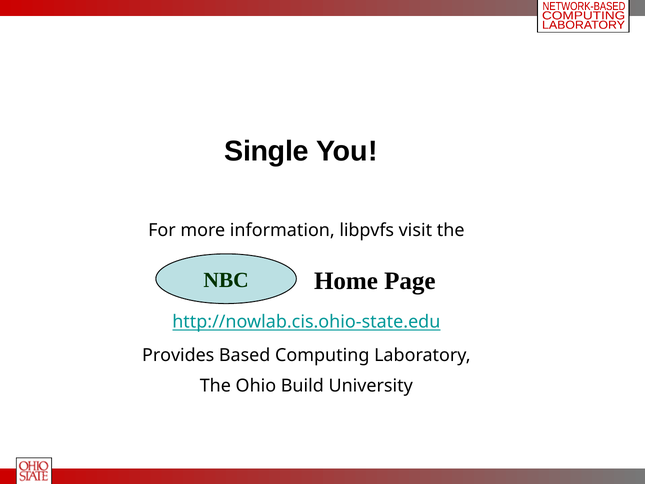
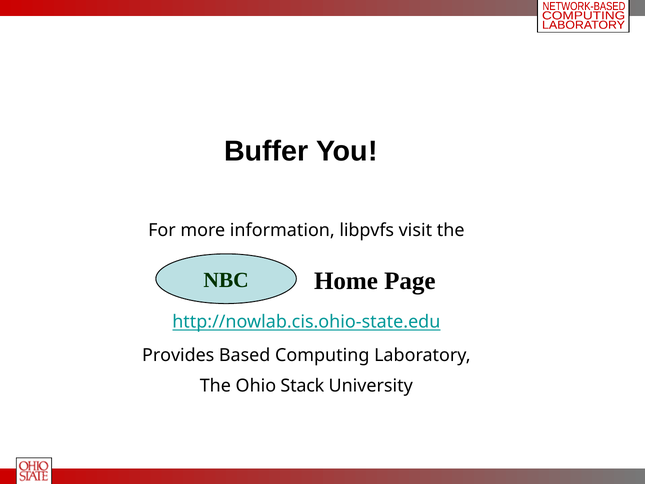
Single: Single -> Buffer (266, 151)
Build: Build -> Stack (302, 386)
